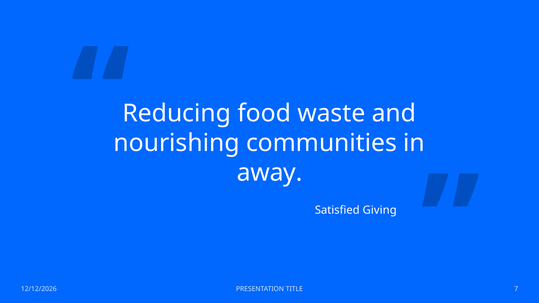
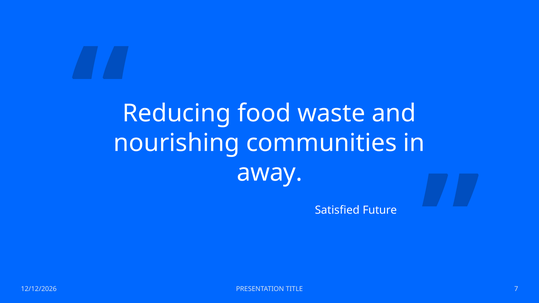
Giving: Giving -> Future (380, 210)
